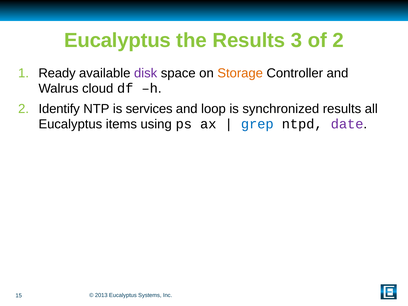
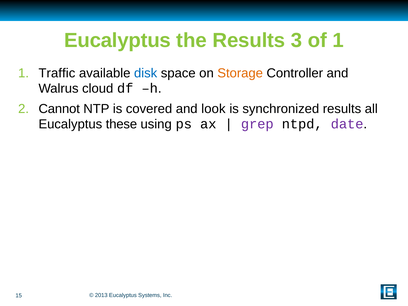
of 2: 2 -> 1 (338, 41)
Ready: Ready -> Traffic (57, 73)
disk colour: purple -> blue (146, 73)
Identify: Identify -> Cannot (59, 109)
services: services -> covered (149, 109)
loop: loop -> look (213, 109)
items: items -> these (121, 124)
grep colour: blue -> purple (257, 124)
